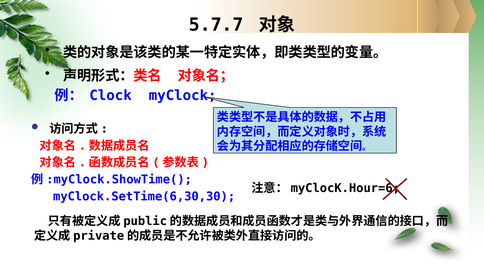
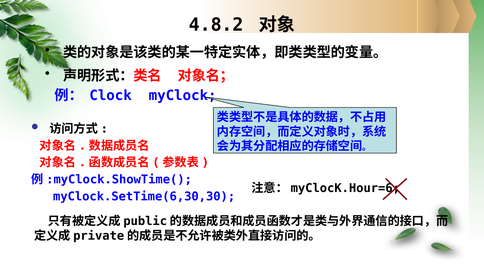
5.7.7: 5.7.7 -> 4.8.2 (216, 25)
